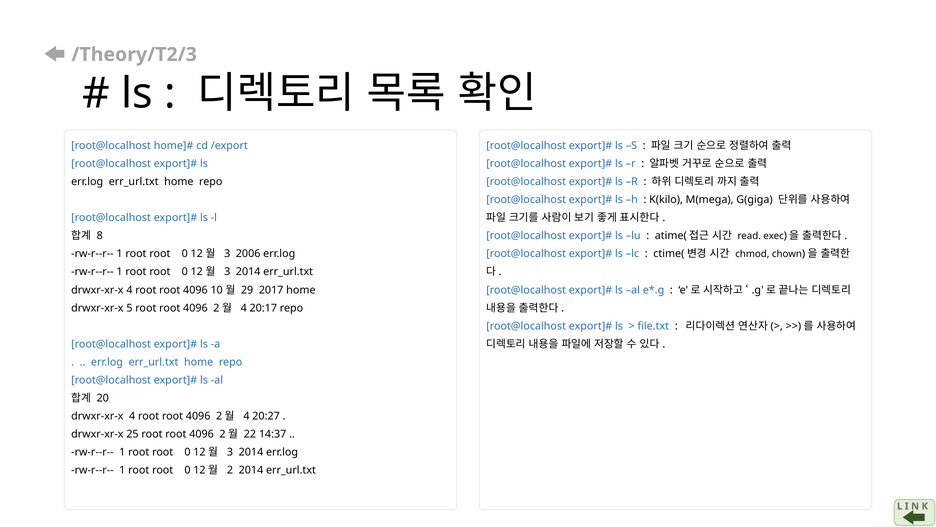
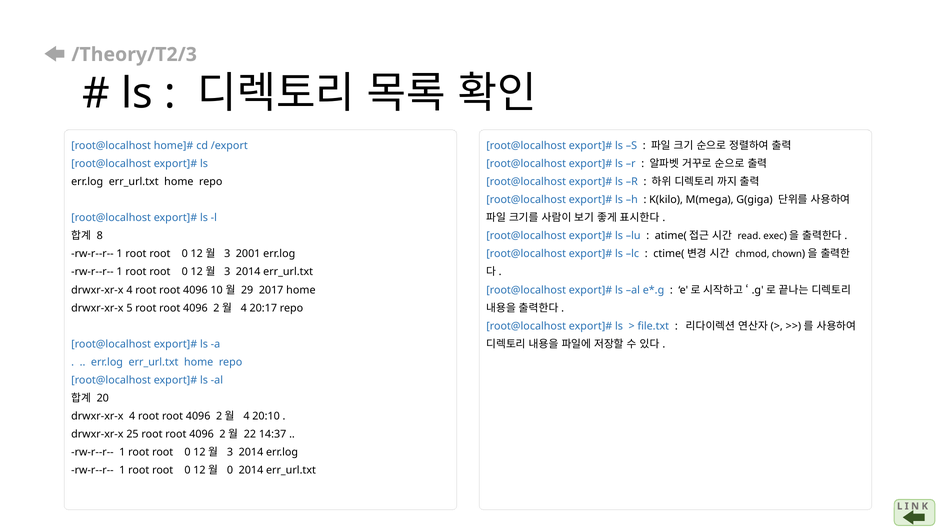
2006: 2006 -> 2001 (248, 254)
20:27: 20:27 -> 20:10 (266, 416)
2: 2 -> 0 (230, 470)
